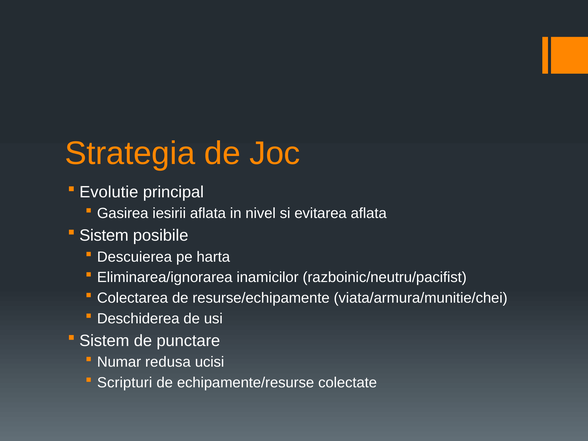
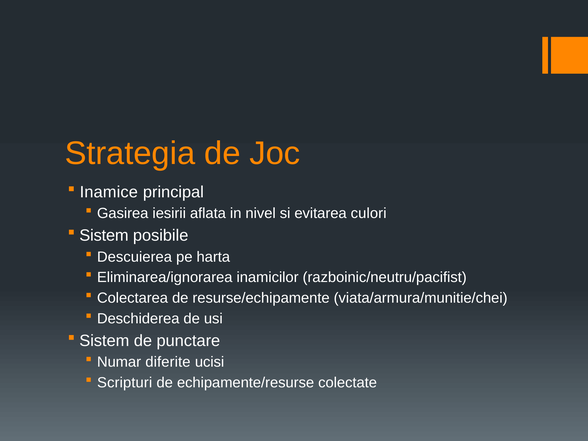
Evolutie: Evolutie -> Inamice (109, 192)
evitarea aflata: aflata -> culori (369, 213)
redusa: redusa -> diferite (168, 362)
